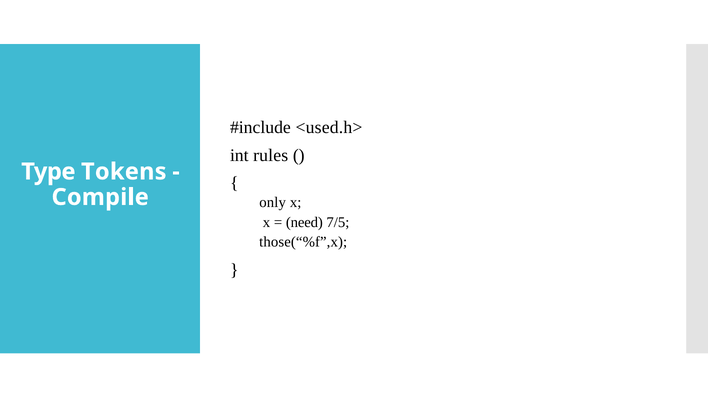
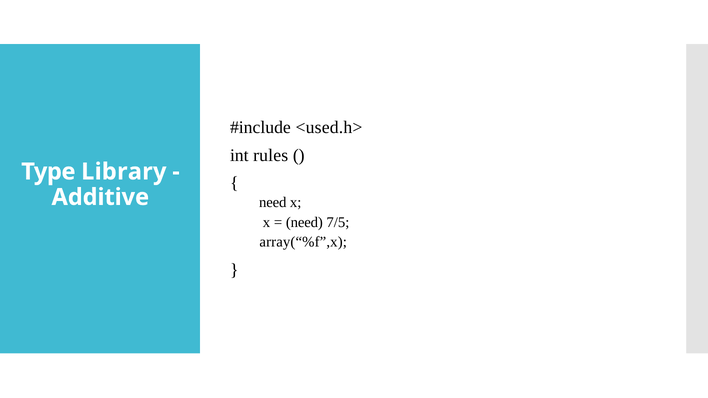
Tokens: Tokens -> Library (124, 172)
Compile: Compile -> Additive (100, 197)
only: only -> need (273, 203)
those(“%f”,x: those(“%f”,x -> array(“%f”,x (303, 242)
